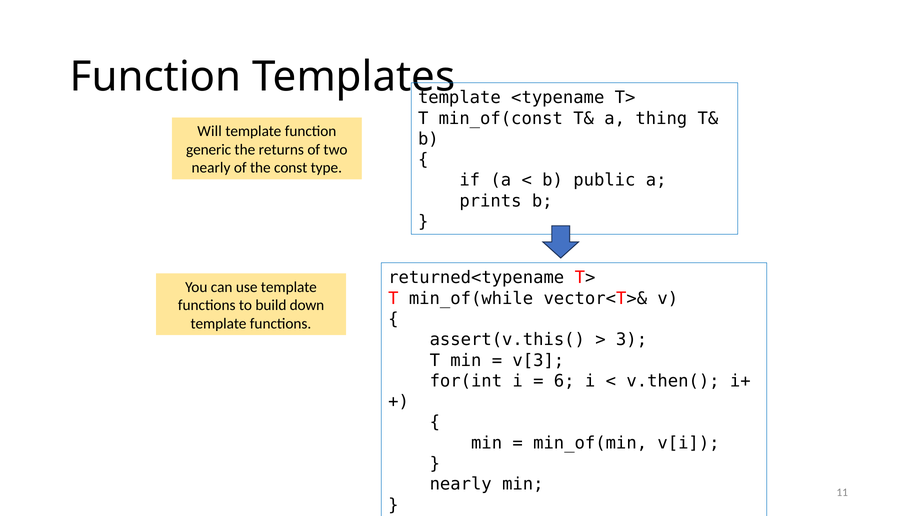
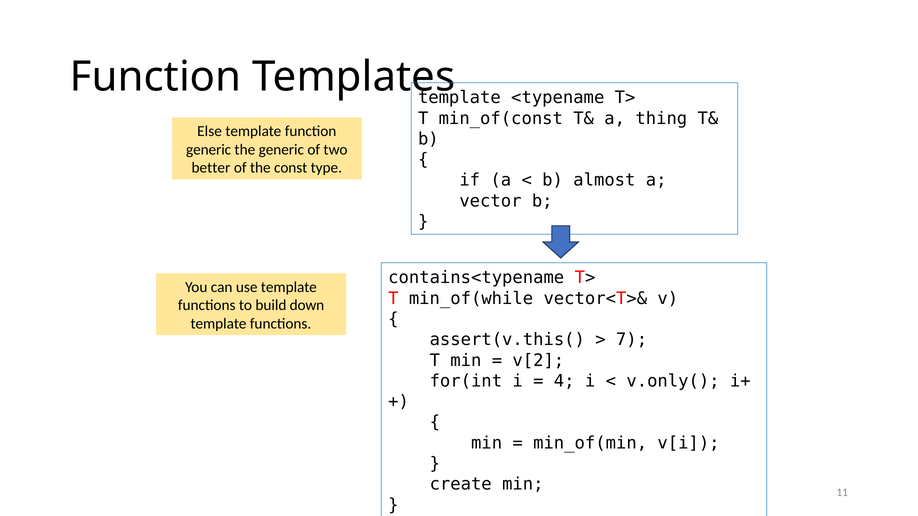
Will: Will -> Else (210, 131)
the returns: returns -> generic (281, 150)
nearly: nearly -> better (211, 168)
public: public -> almost (604, 180)
prints: prints -> vector (490, 201)
returned<typename: returned<typename -> contains<typename (476, 278)
3: 3 -> 7 (632, 340)
v[3: v[3 -> v[2 (538, 361)
6: 6 -> 4 (564, 381)
v.then(: v.then( -> v.only( (673, 381)
nearly: nearly -> create (461, 485)
